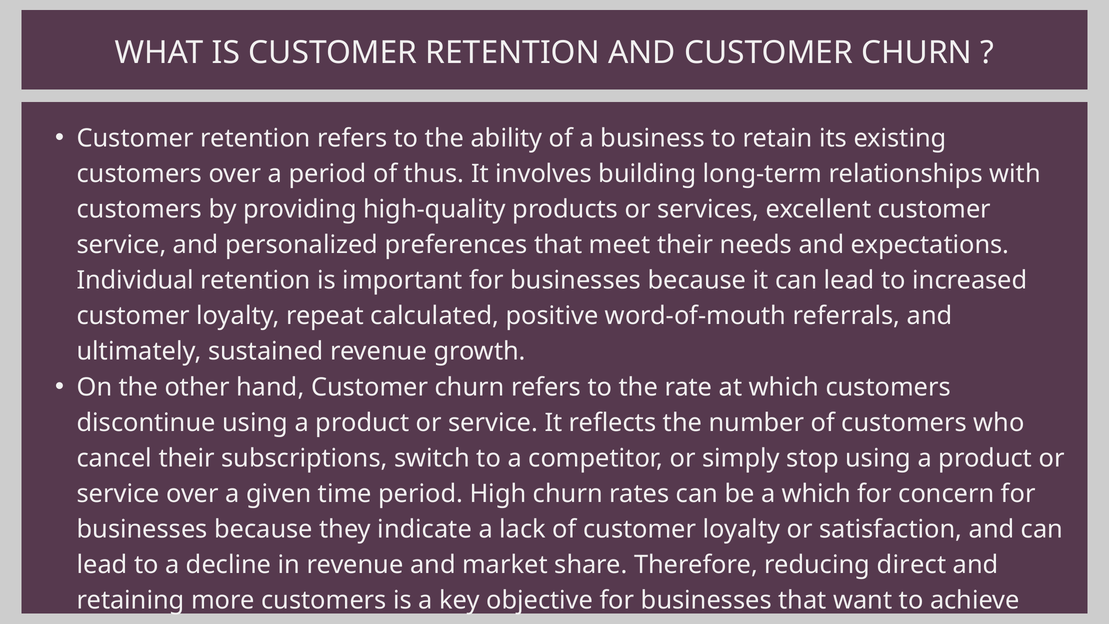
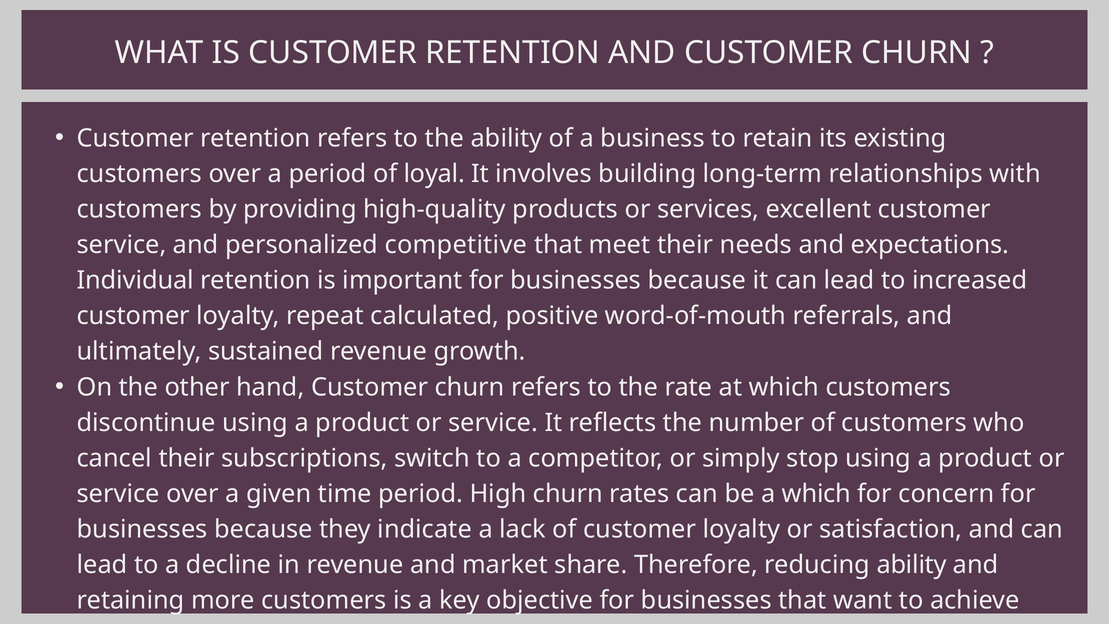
thus: thus -> loyal (434, 174)
preferences: preferences -> competitive (456, 245)
reducing direct: direct -> ability (912, 565)
